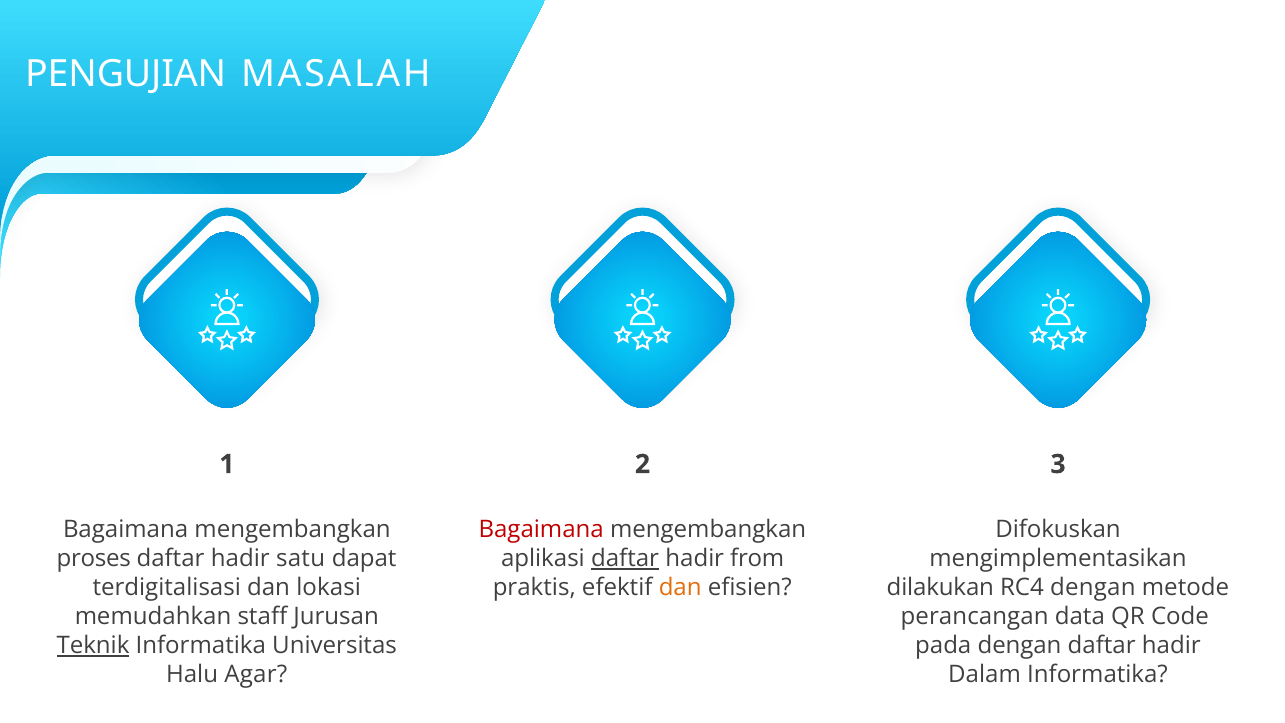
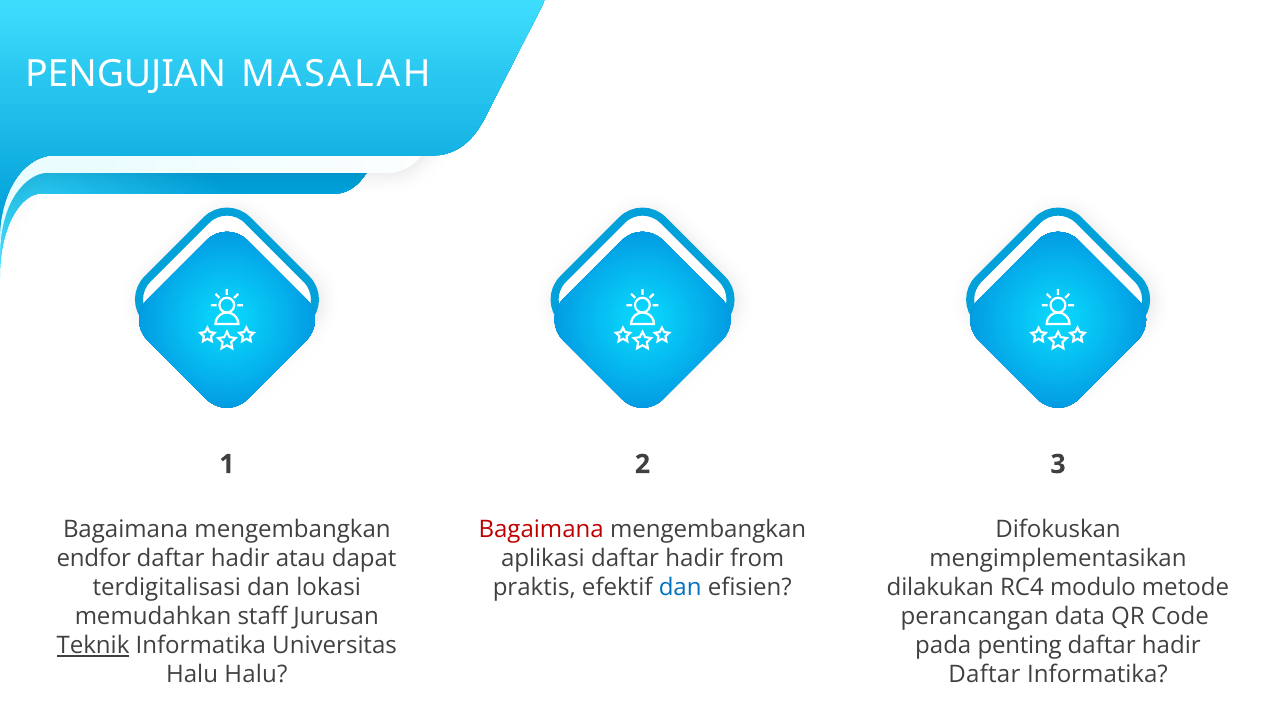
proses: proses -> endfor (94, 559)
satu: satu -> atau (301, 559)
daftar underline: present -> none (625, 559)
dan colour: orange -> blue (680, 588)
RC4 dengan: dengan -> modulo (1093, 588)
pada dengan: dengan -> penting (1020, 646)
Halu Agar: Agar -> Halu (256, 674)
Dalam: Dalam -> Daftar (984, 674)
